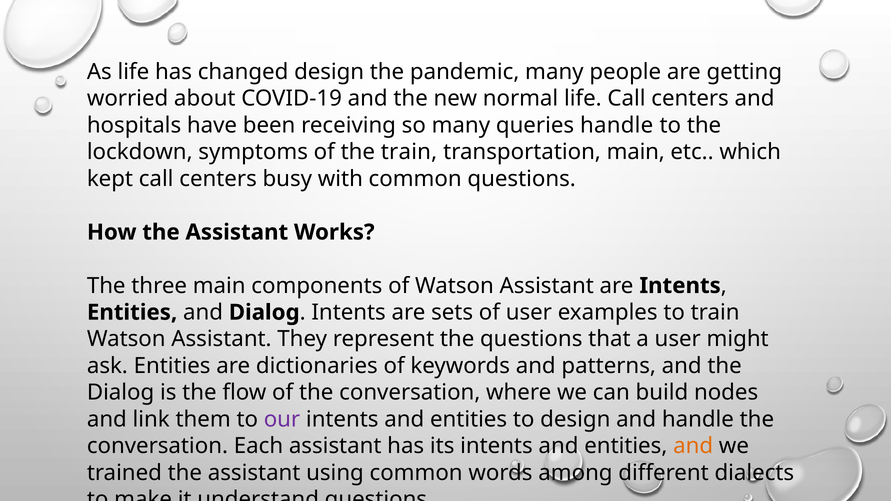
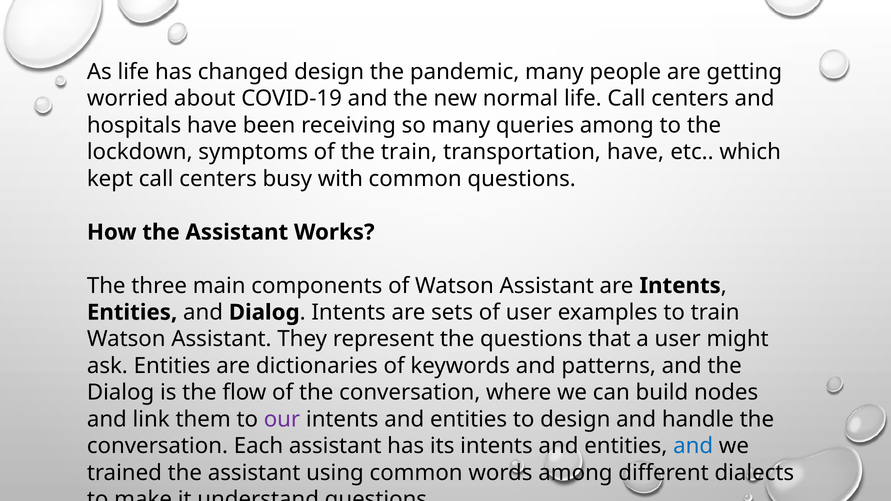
queries handle: handle -> among (617, 125)
transportation main: main -> have (636, 152)
and colour: orange -> blue (693, 446)
